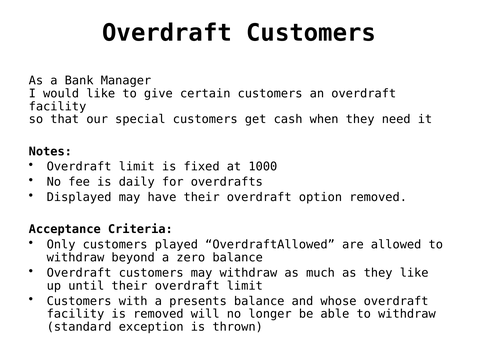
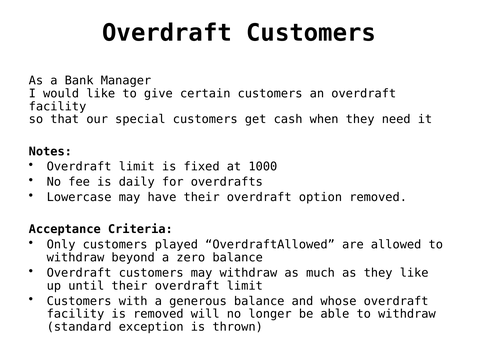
Displayed: Displayed -> Lowercase (79, 197)
presents: presents -> generous (198, 301)
